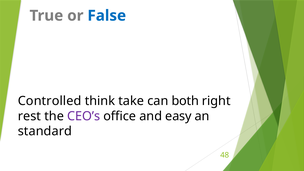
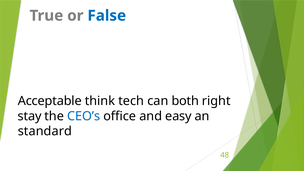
Controlled: Controlled -> Acceptable (50, 101)
take: take -> tech (131, 101)
rest: rest -> stay (30, 116)
CEO’s colour: purple -> blue (84, 116)
